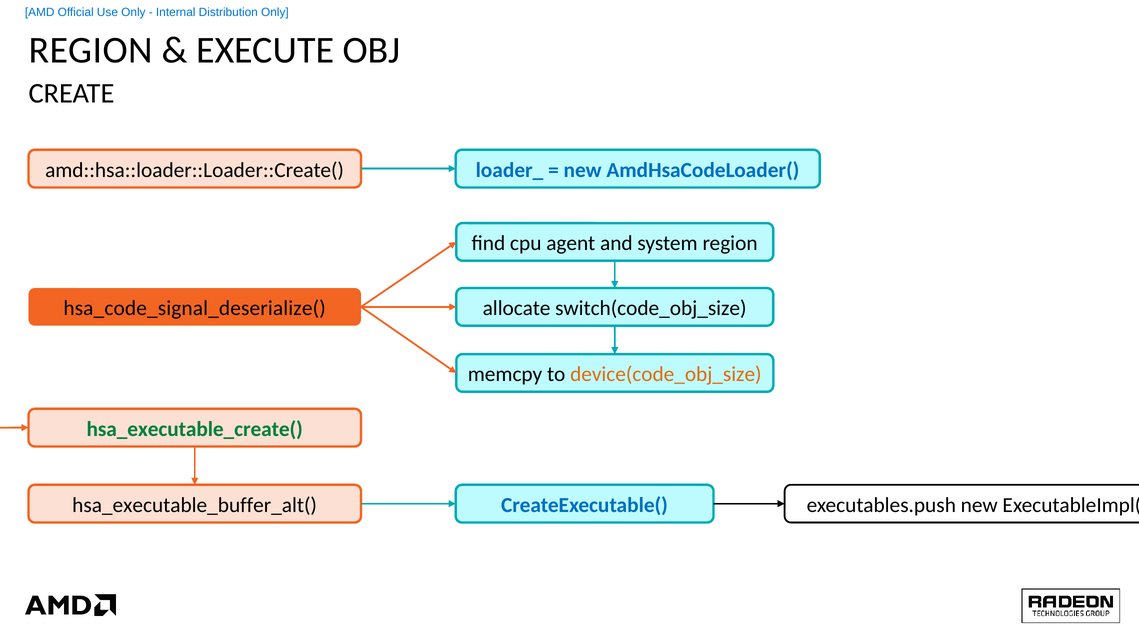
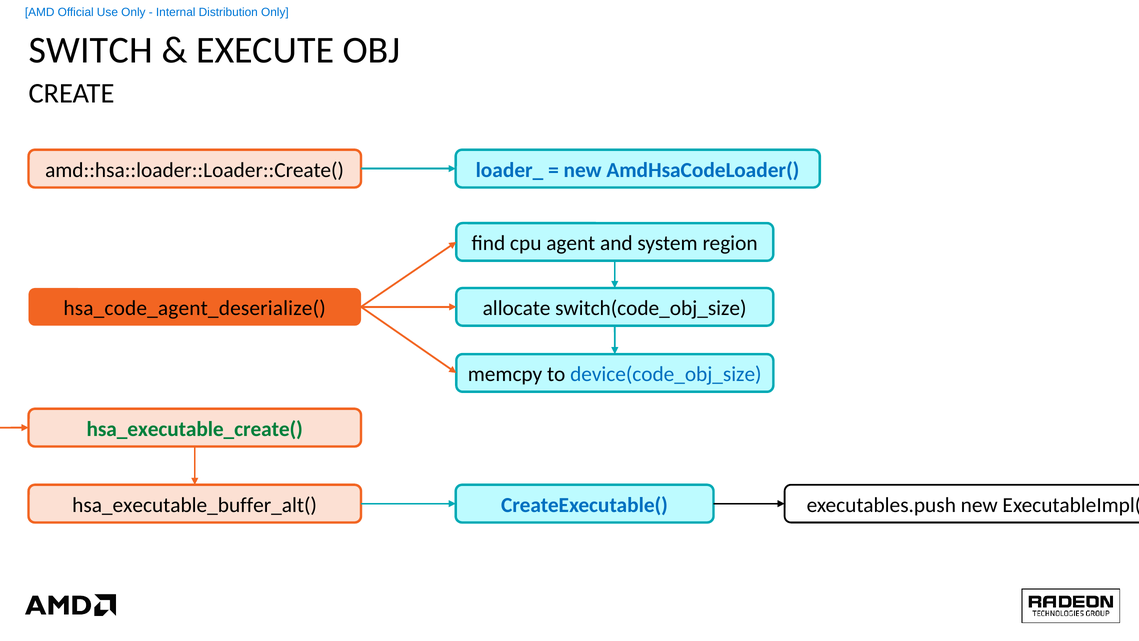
REGION: REGION -> SWITCH (91, 50)
hsa_code_signal_deserialize(: hsa_code_signal_deserialize( -> hsa_code_agent_deserialize( (195, 308)
device(code_obj_size colour: orange -> blue (666, 374)
